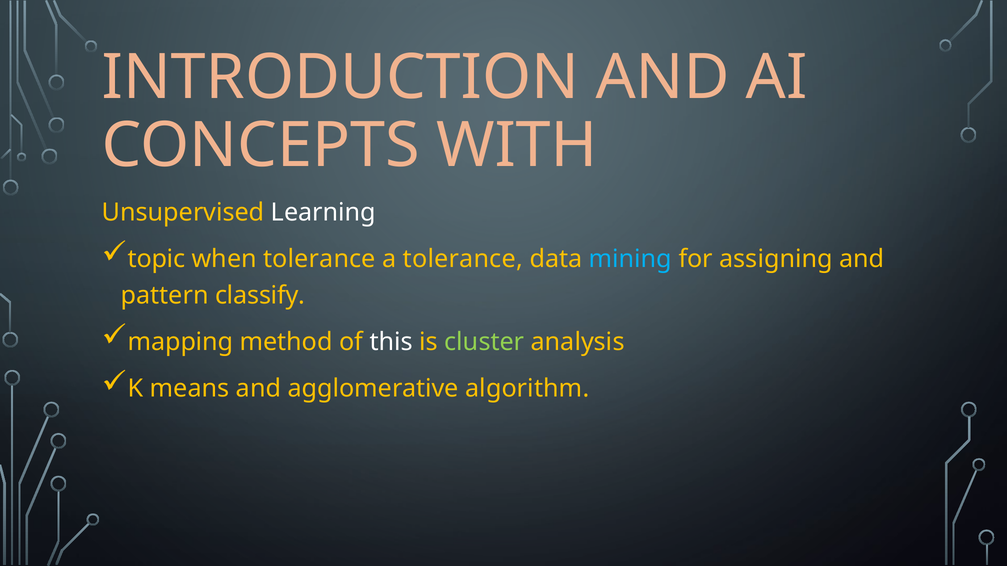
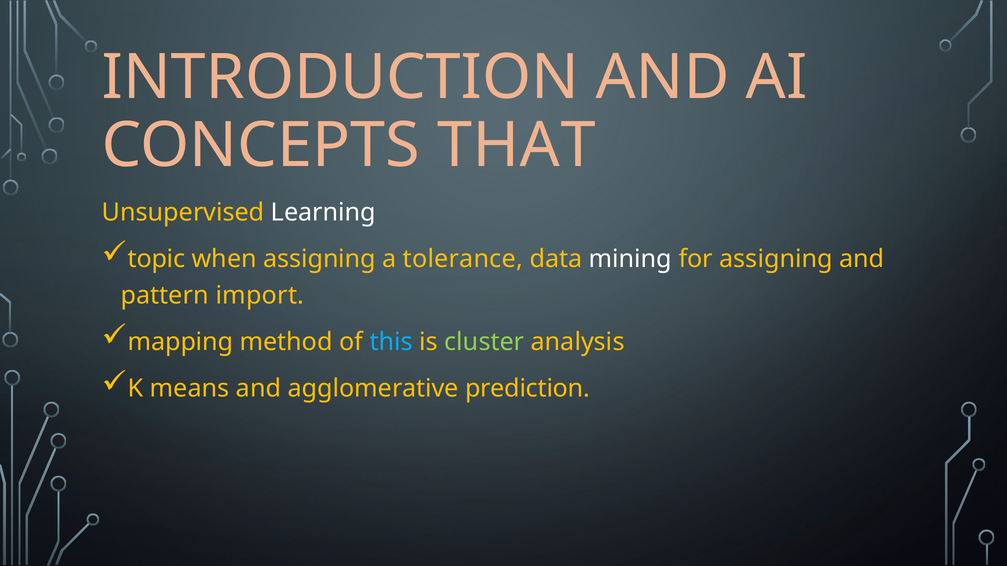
WITH: WITH -> THAT (516, 146)
when tolerance: tolerance -> assigning (320, 259)
mining colour: light blue -> white (630, 259)
classify: classify -> import (260, 295)
this colour: white -> light blue (391, 342)
algorithm: algorithm -> prediction (527, 389)
